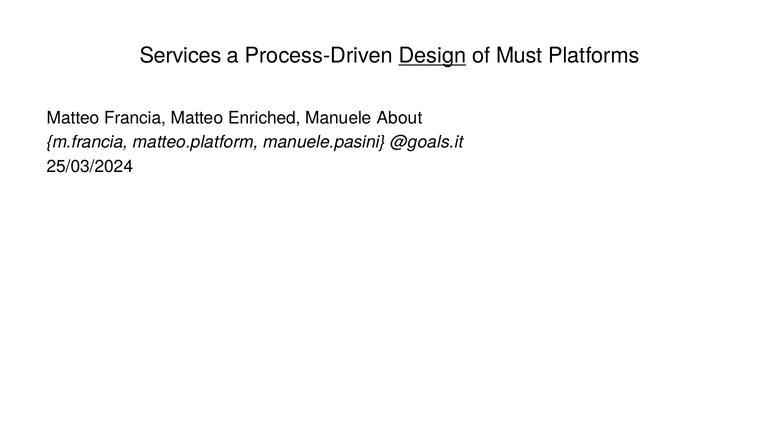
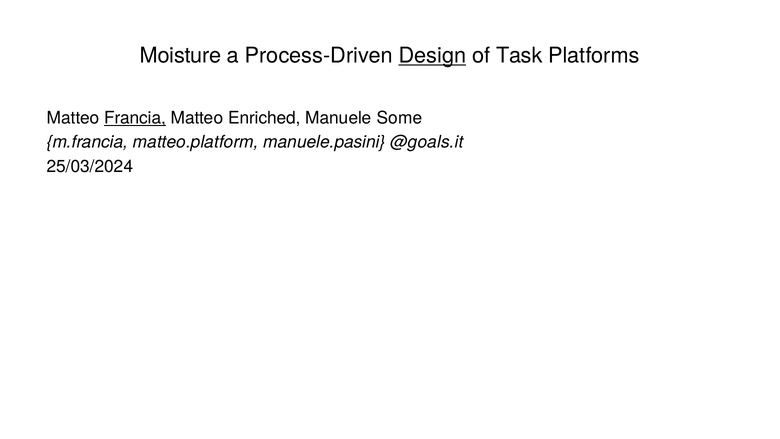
Services: Services -> Moisture (181, 56)
Must: Must -> Task (519, 56)
Francia underline: none -> present (135, 118)
About: About -> Some (400, 118)
